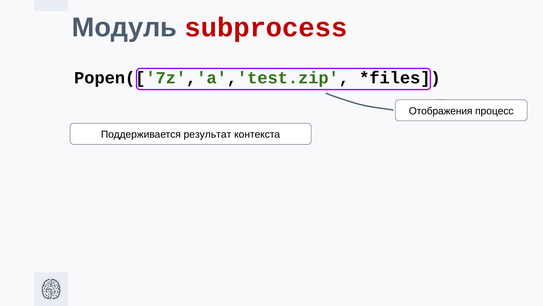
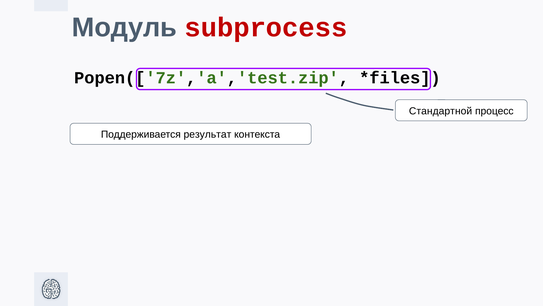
Отображения: Отображения -> Стандартной (441, 111)
